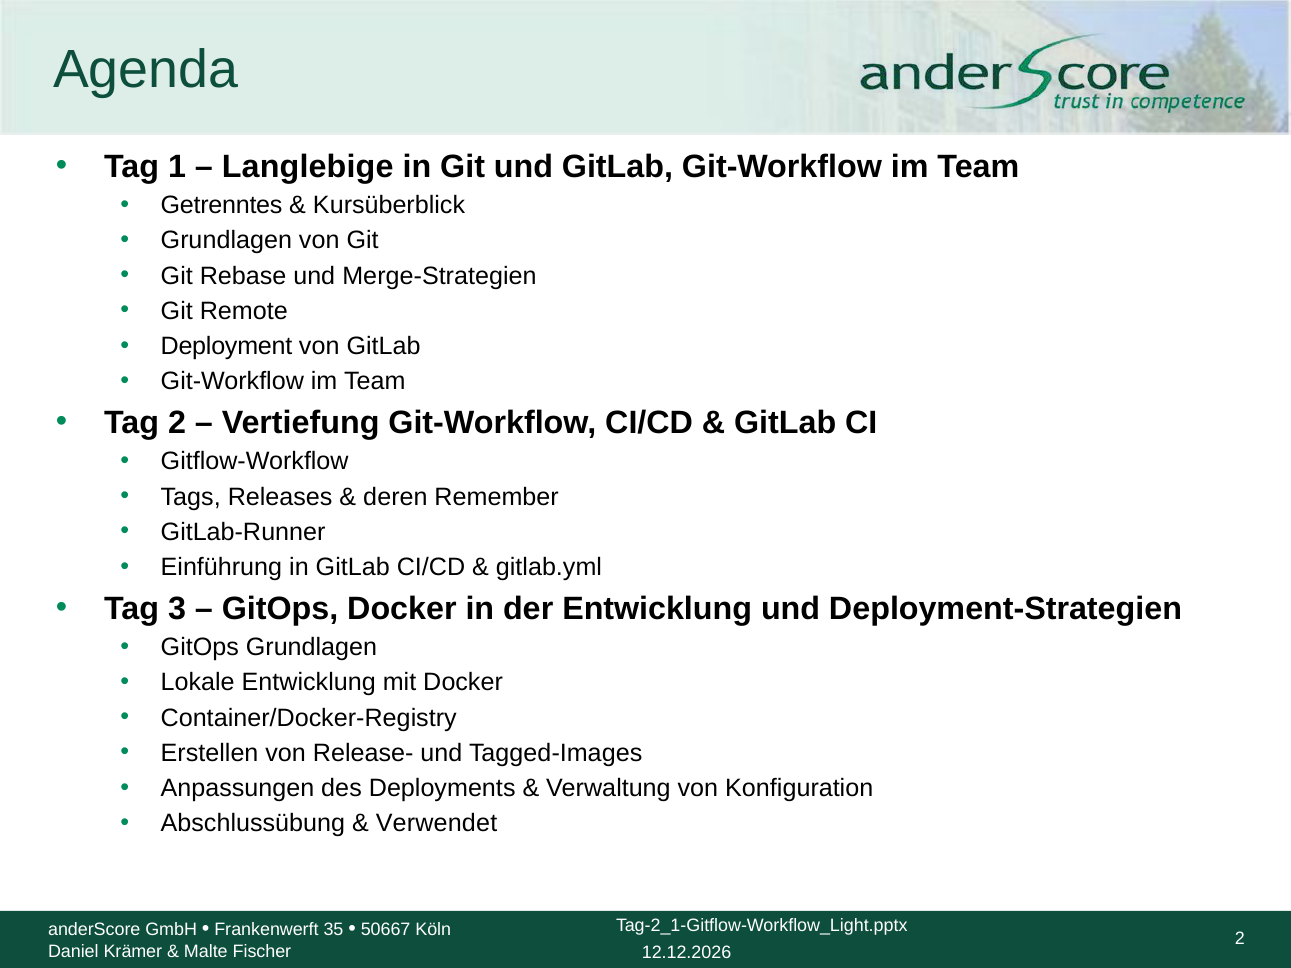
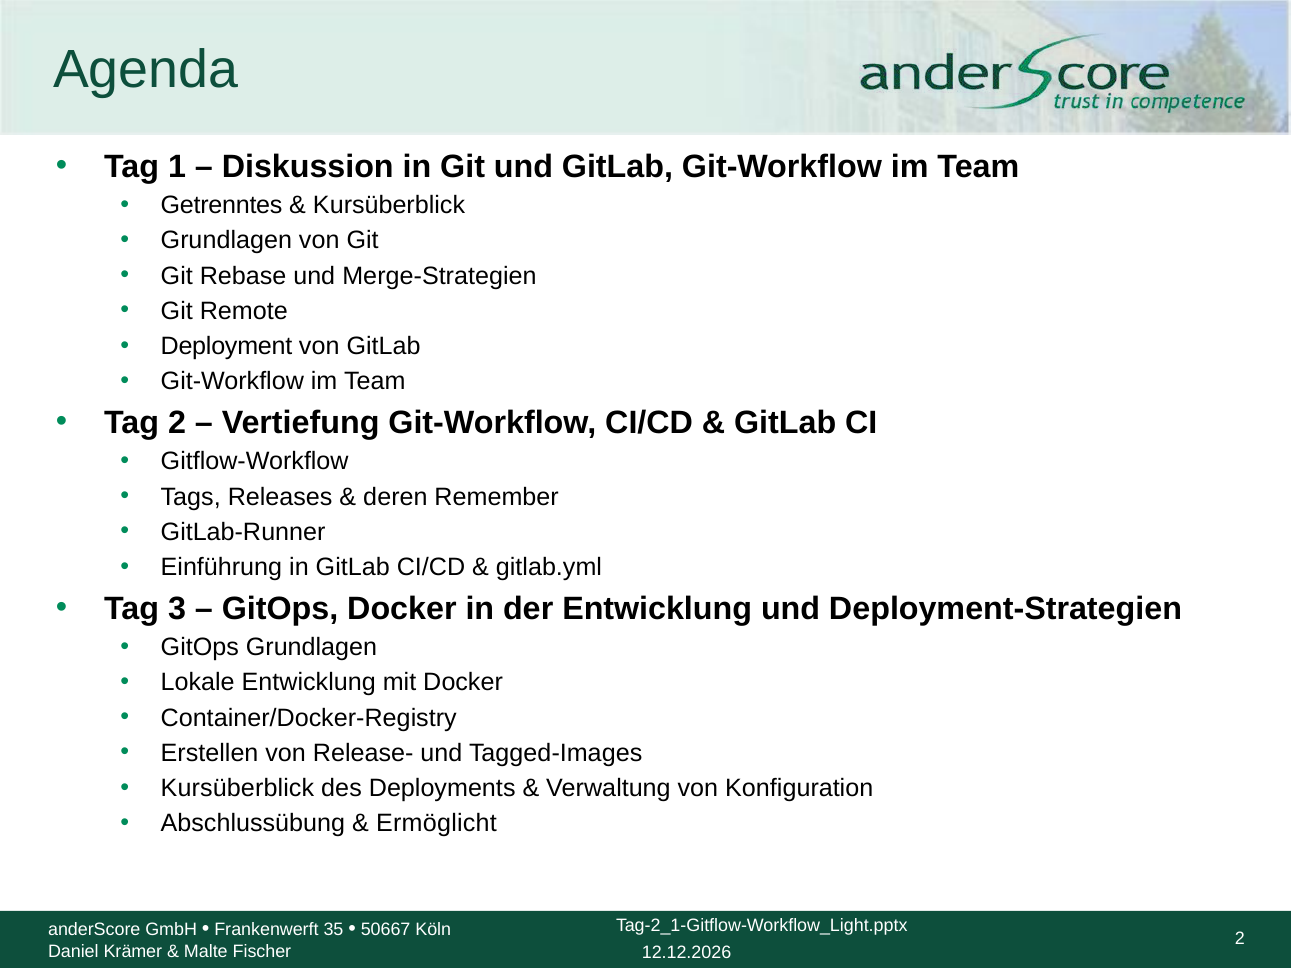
Langlebige: Langlebige -> Diskussion (308, 167)
Anpassungen: Anpassungen -> Kursüberblick (237, 788)
Verwendet: Verwendet -> Ermöglicht (436, 824)
